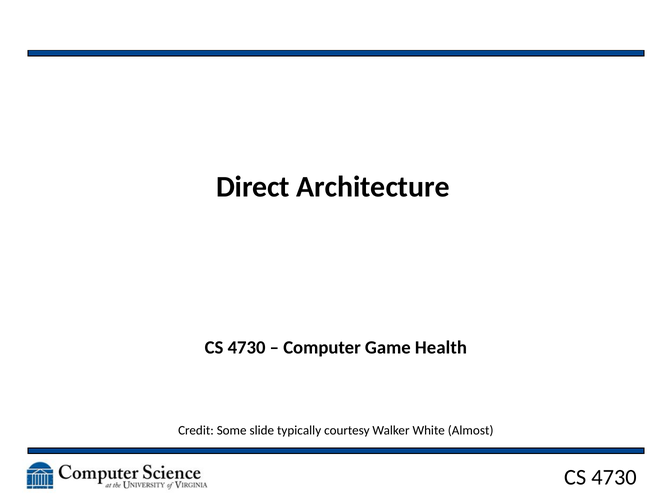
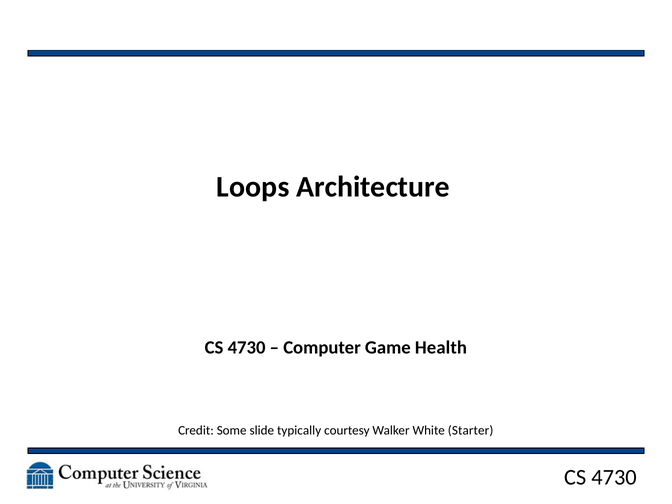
Direct: Direct -> Loops (253, 187)
Almost: Almost -> Starter (471, 431)
